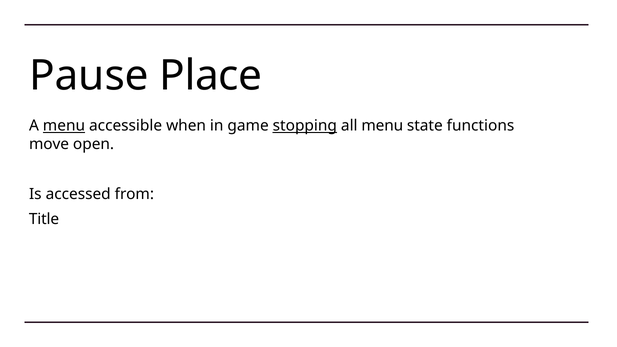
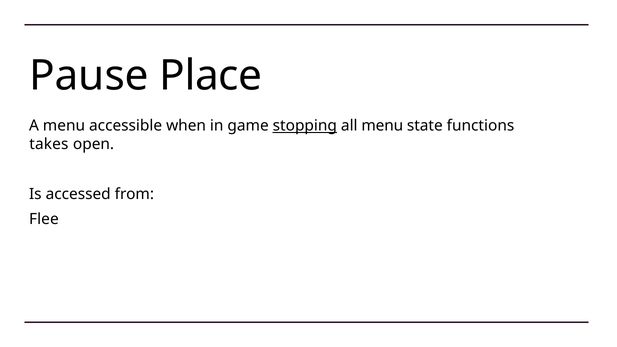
menu underline: present -> none (64, 126)
move: move -> takes (49, 144)
Title: Title -> Flee (44, 219)
